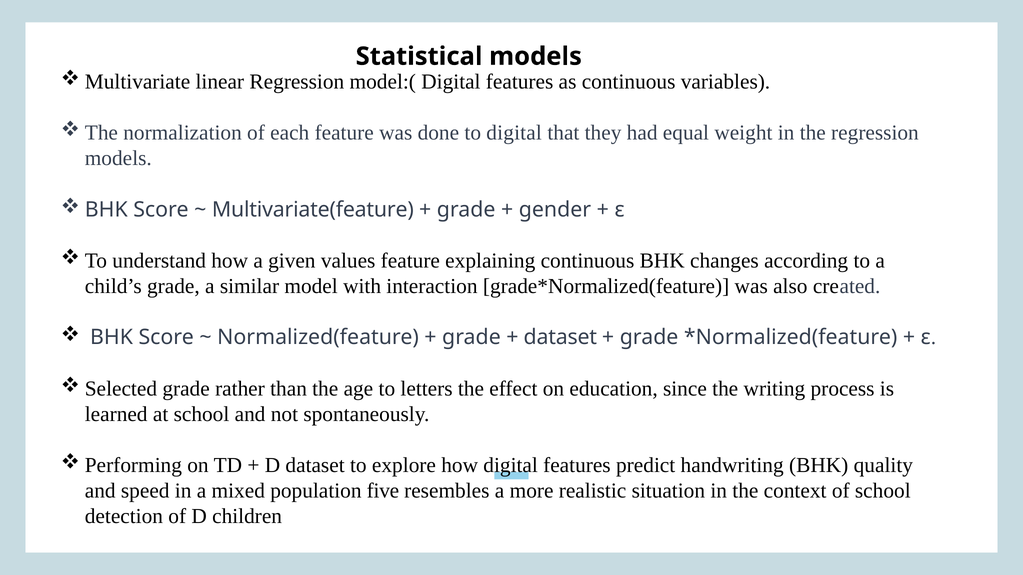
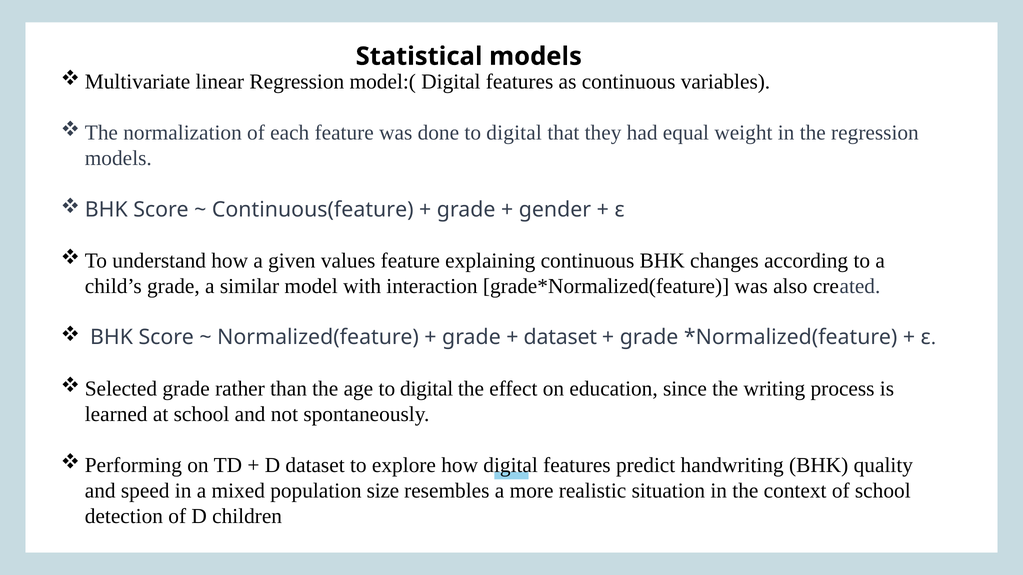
Multivariate(feature: Multivariate(feature -> Continuous(feature (313, 210)
age to letters: letters -> digital (427, 389)
five: five -> size (383, 491)
